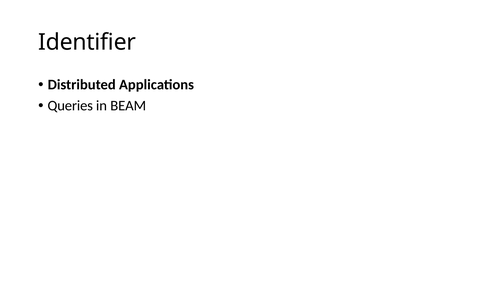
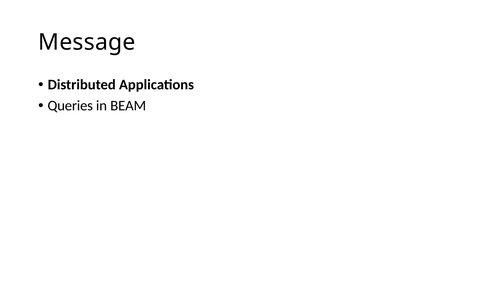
Identifier: Identifier -> Message (87, 42)
